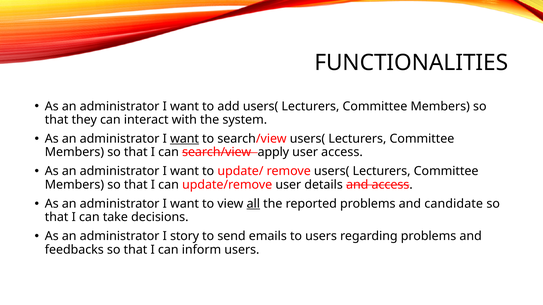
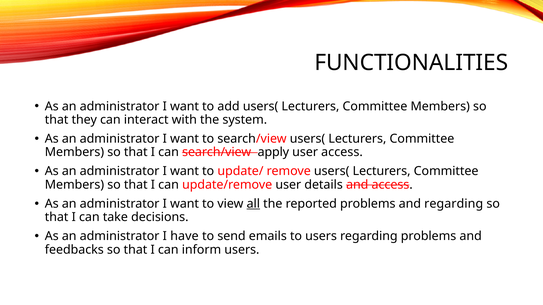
want underline: present -> none (185, 139)
and candidate: candidate -> regarding (454, 204)
story: story -> have (184, 237)
